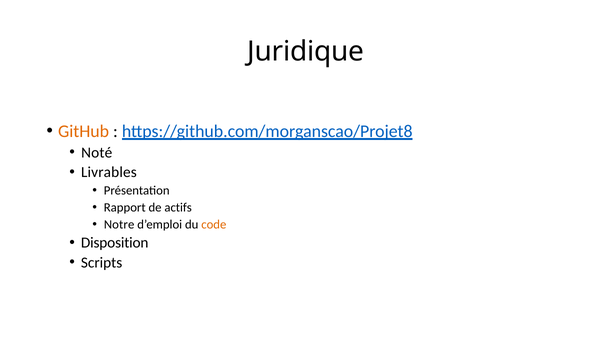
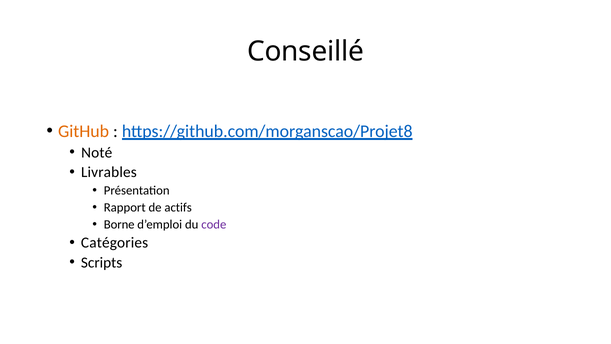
Juridique: Juridique -> Conseillé (306, 51)
Notre: Notre -> Borne (119, 224)
code colour: orange -> purple (214, 224)
Disposition: Disposition -> Catégories (115, 243)
